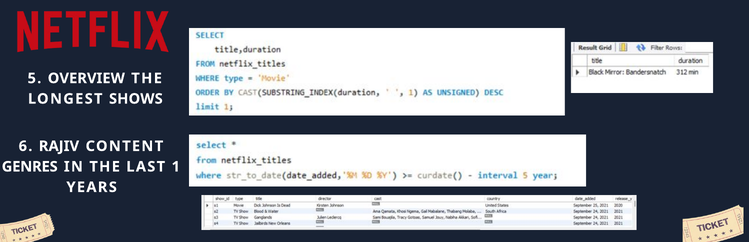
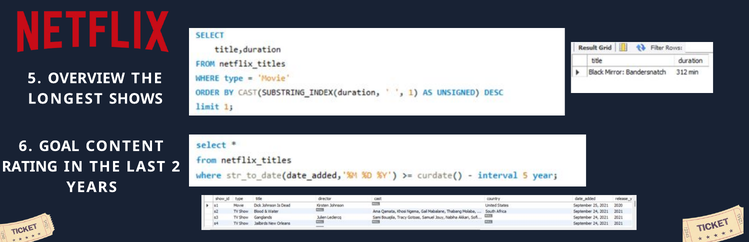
RAJIV: RAJIV -> GOAL (59, 146)
GENRES: GENRES -> RATING (30, 167)
1: 1 -> 2 (176, 167)
